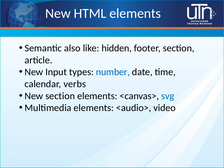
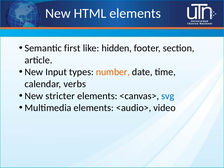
also: also -> first (72, 48)
number colour: blue -> orange (113, 72)
New section: section -> stricter (60, 96)
